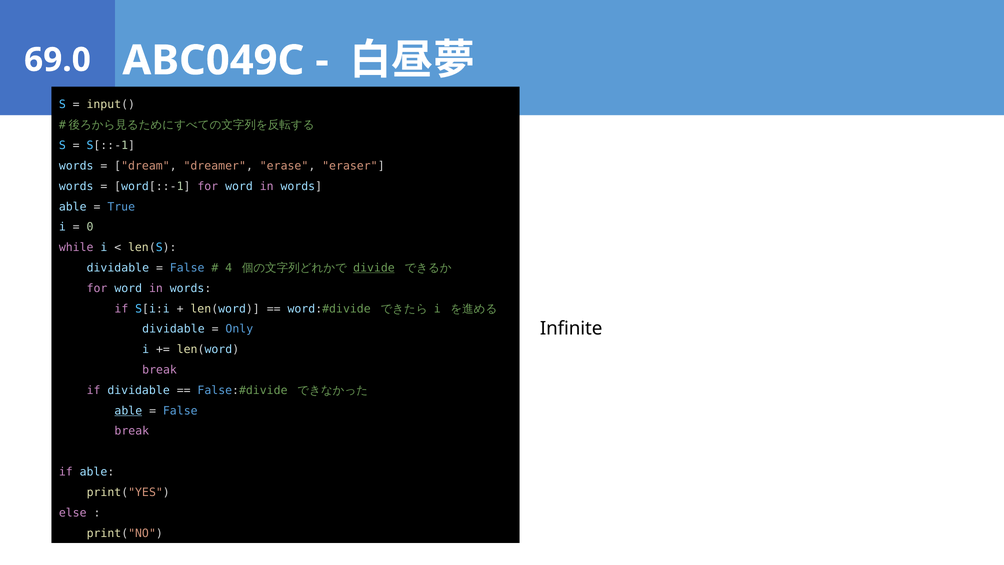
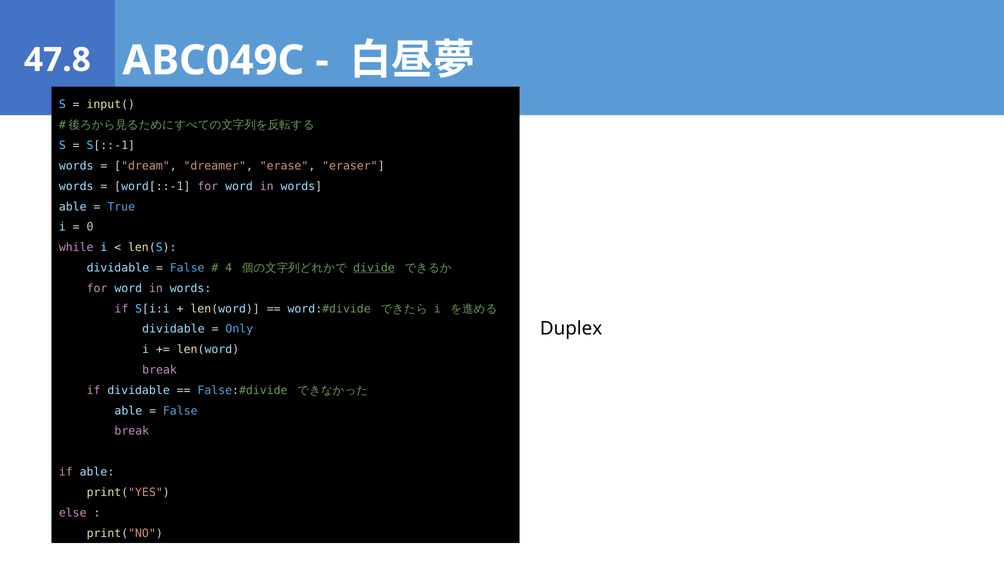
69.0: 69.0 -> 47.8 (57, 60)
Infinite: Infinite -> Duplex (571, 329)
able underline: present -> none (128, 411)
